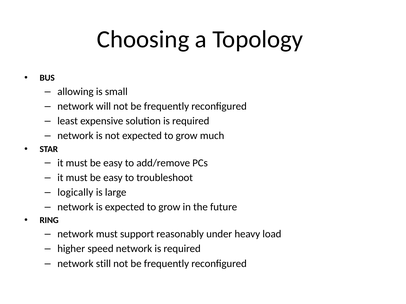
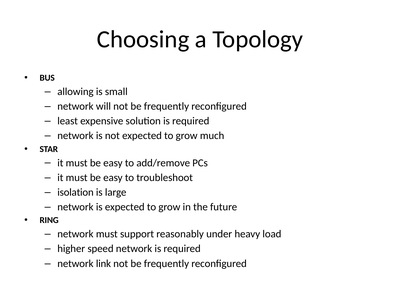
logically: logically -> isolation (75, 193)
still: still -> link (103, 264)
